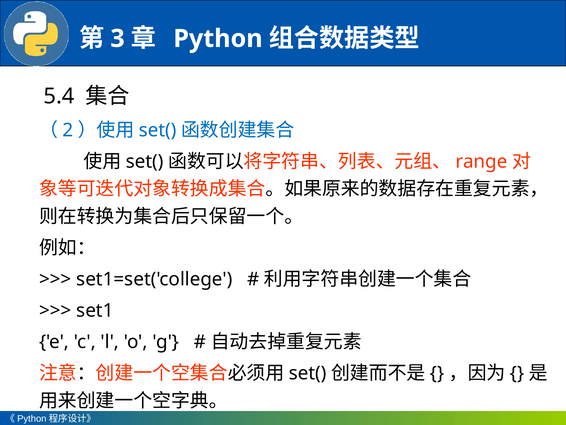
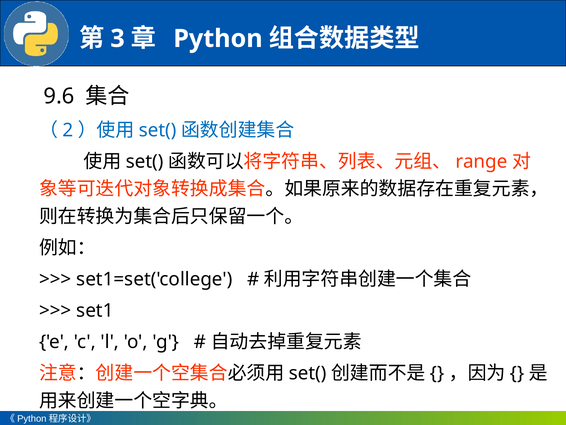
5.4: 5.4 -> 9.6 (59, 96)
